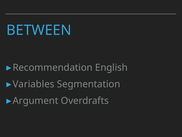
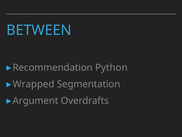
English: English -> Python (111, 67)
Variables: Variables -> Wrapped (33, 84)
